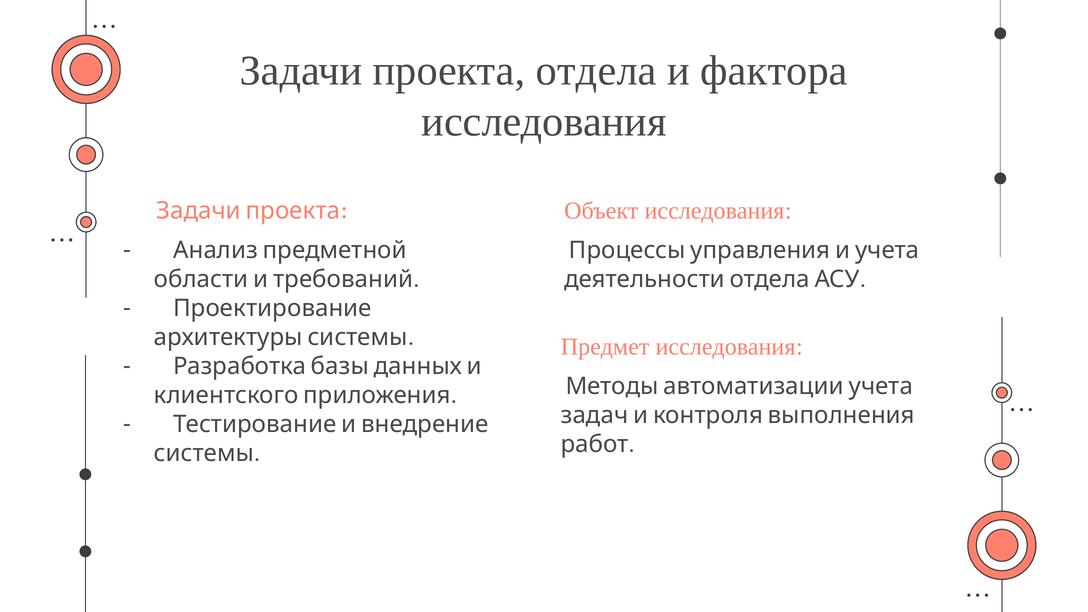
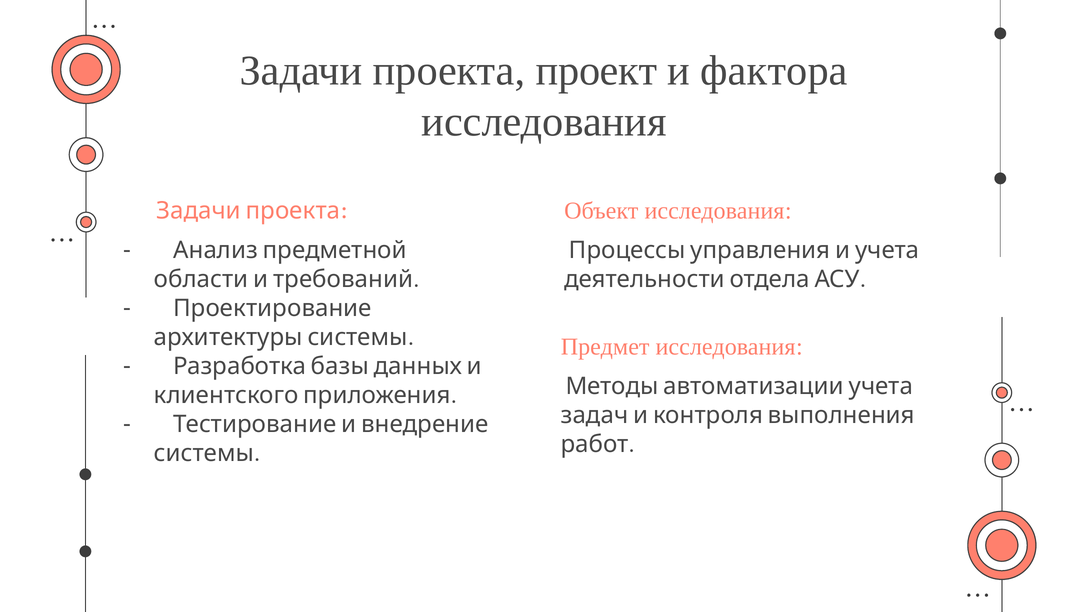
отдела: отдела -> проект (597, 71)
